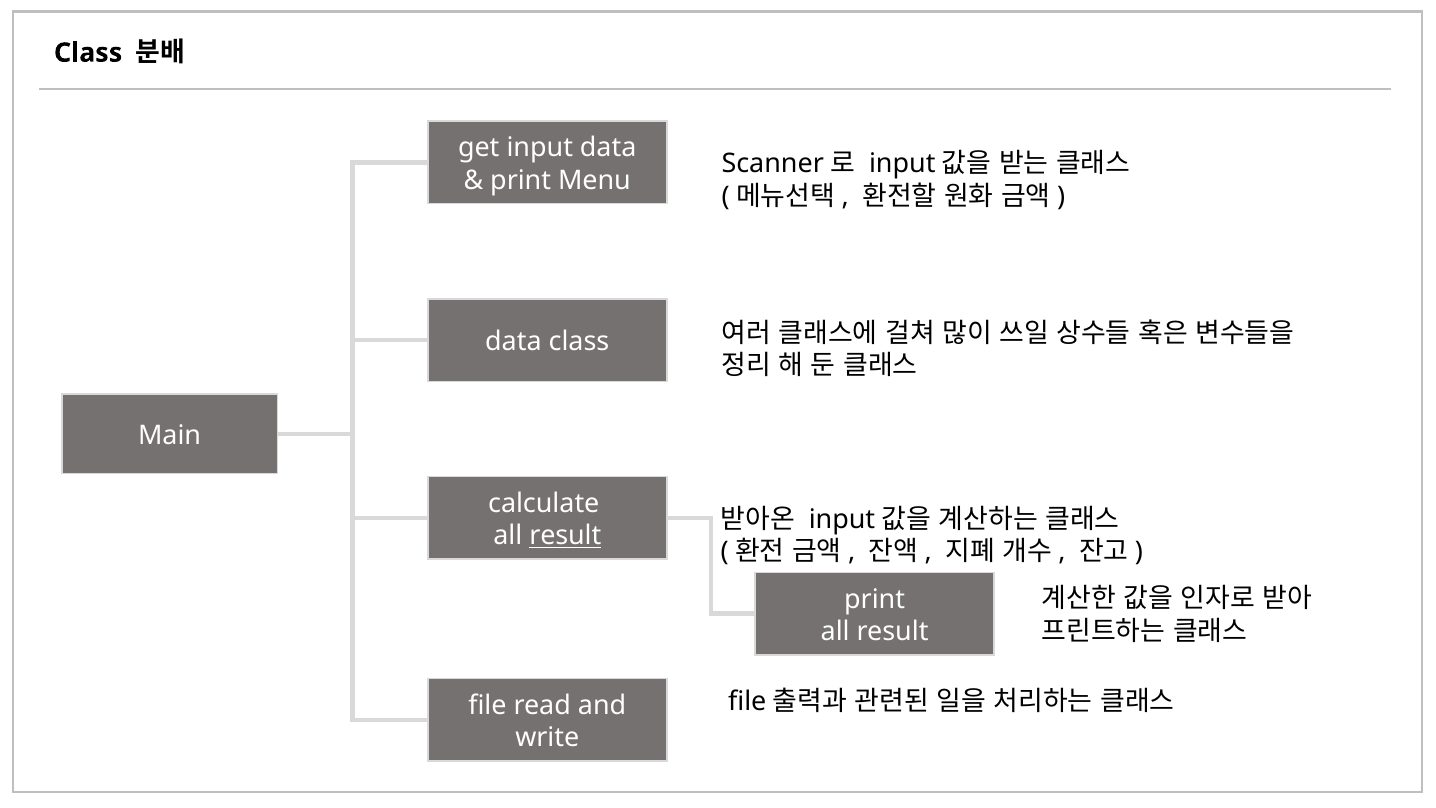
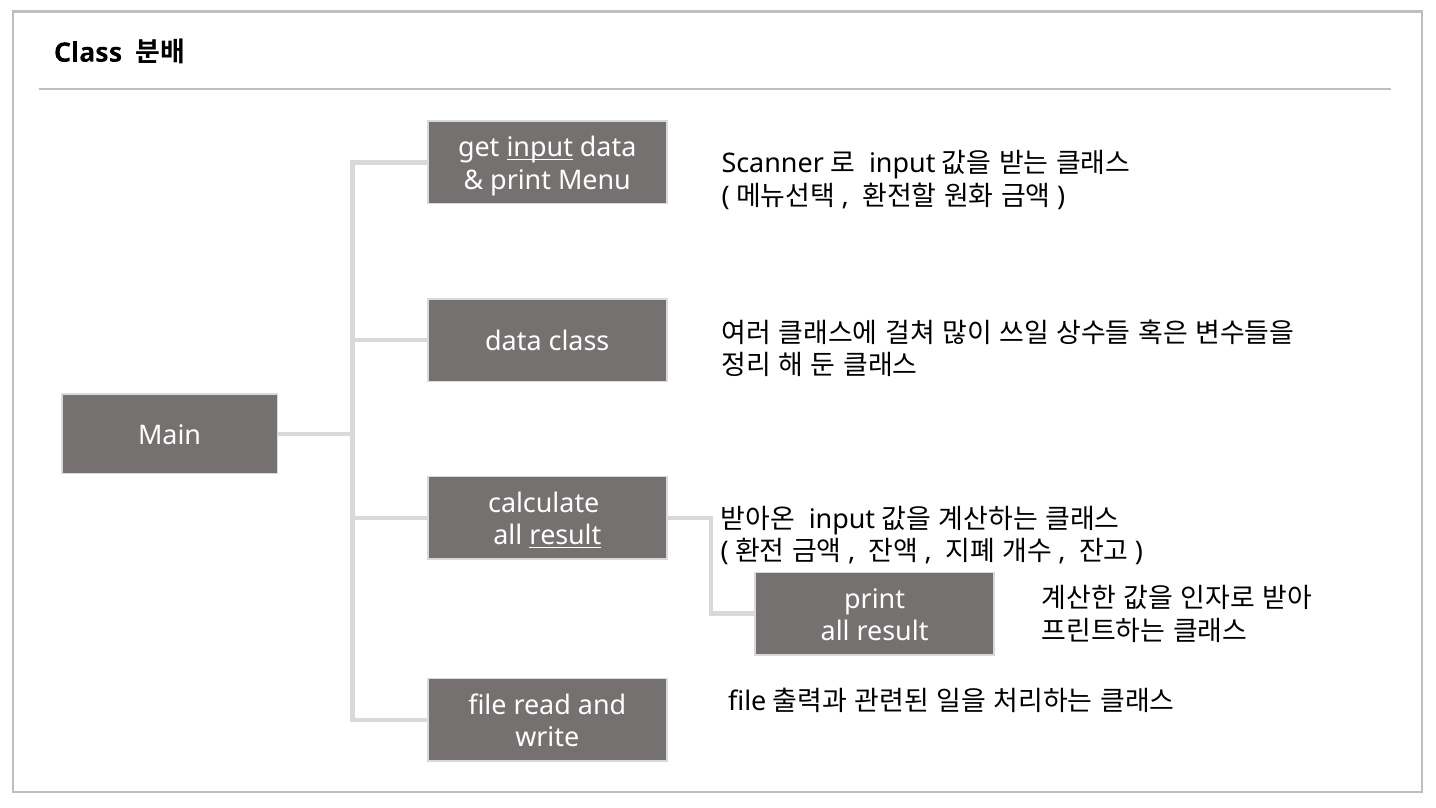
input underline: none -> present (540, 148)
